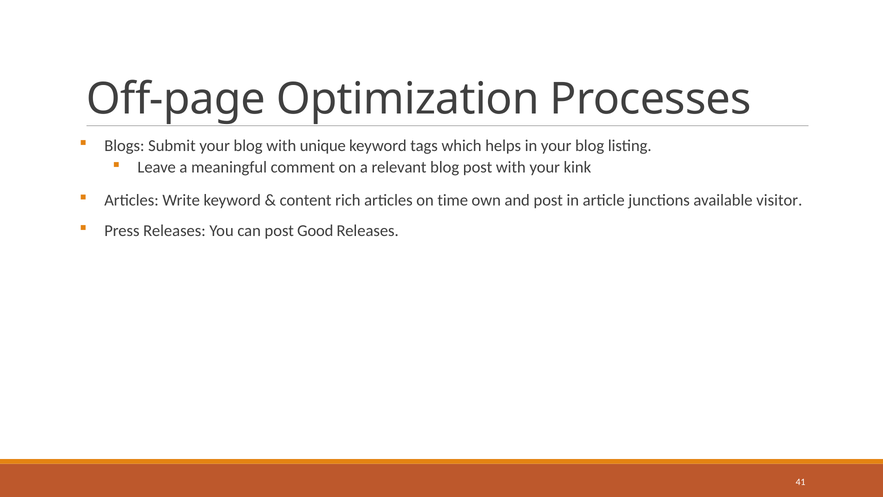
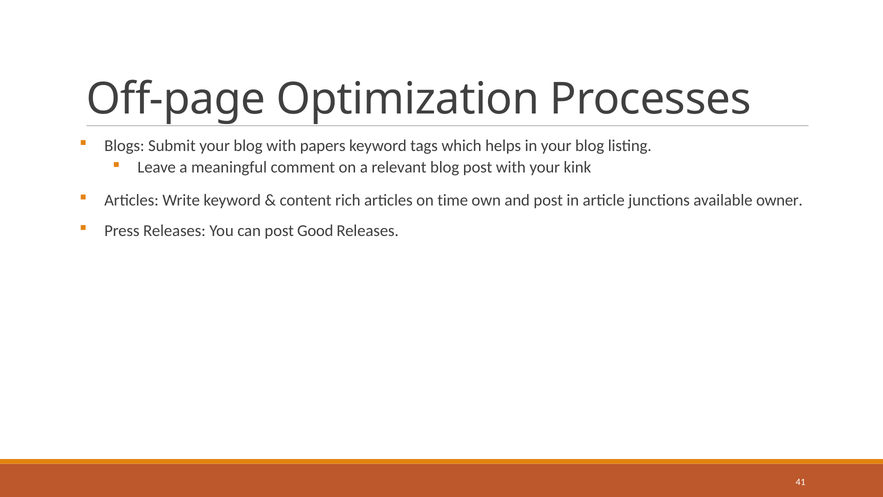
unique: unique -> papers (323, 146)
visitor: visitor -> owner (779, 200)
